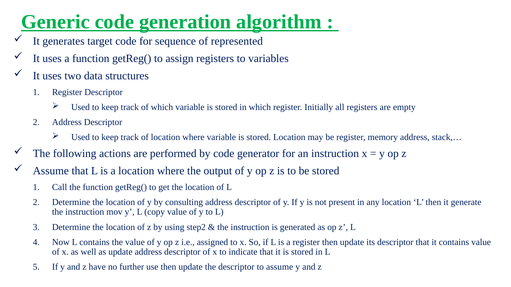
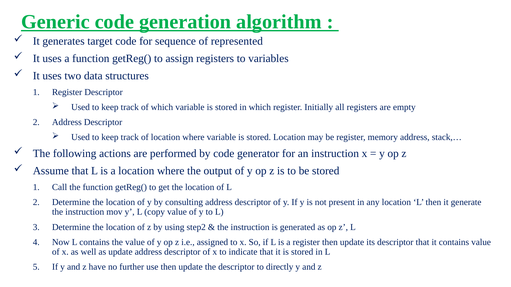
to assume: assume -> directly (280, 267)
